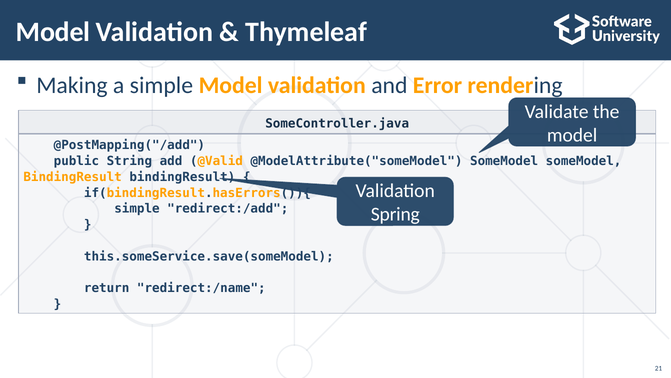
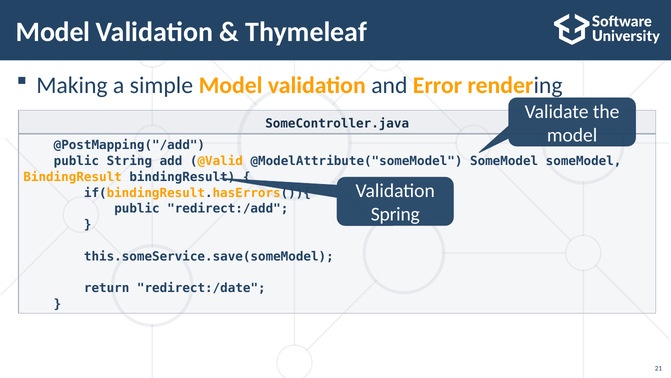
simple: simple -> public (137, 208)
redirect:/name: redirect:/name -> redirect:/date (201, 288)
